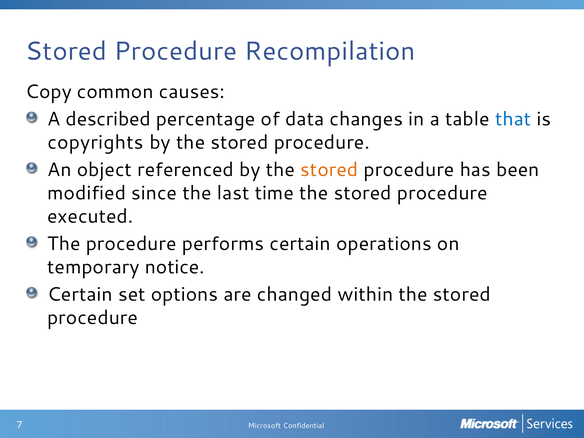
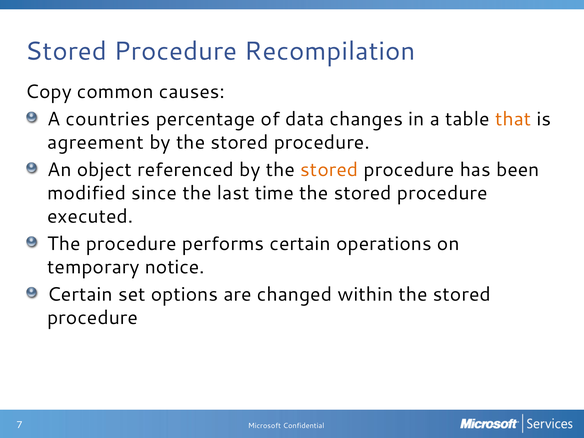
described: described -> countries (108, 119)
that colour: blue -> orange (513, 119)
copyrights: copyrights -> agreement (96, 142)
